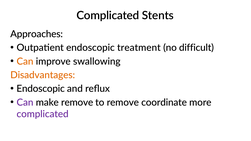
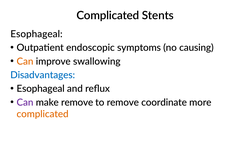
Approaches: Approaches -> Esophageal (36, 34)
treatment: treatment -> symptoms (139, 48)
difficult: difficult -> causing (196, 48)
Disadvantages colour: orange -> blue (43, 75)
Endoscopic: Endoscopic -> Esophageal (41, 89)
complicated colour: purple -> orange (43, 114)
